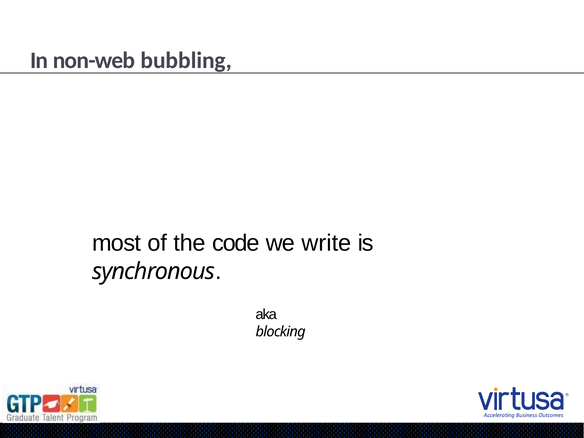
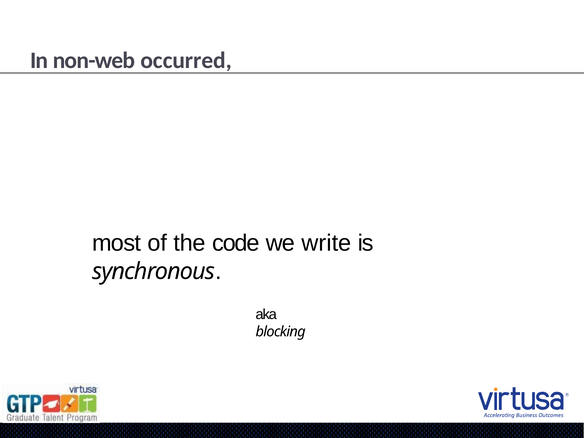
bubbling: bubbling -> occurred (186, 61)
